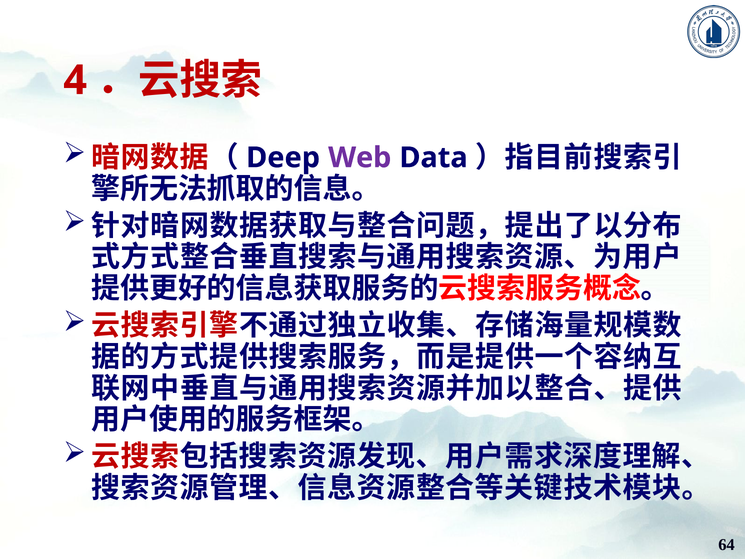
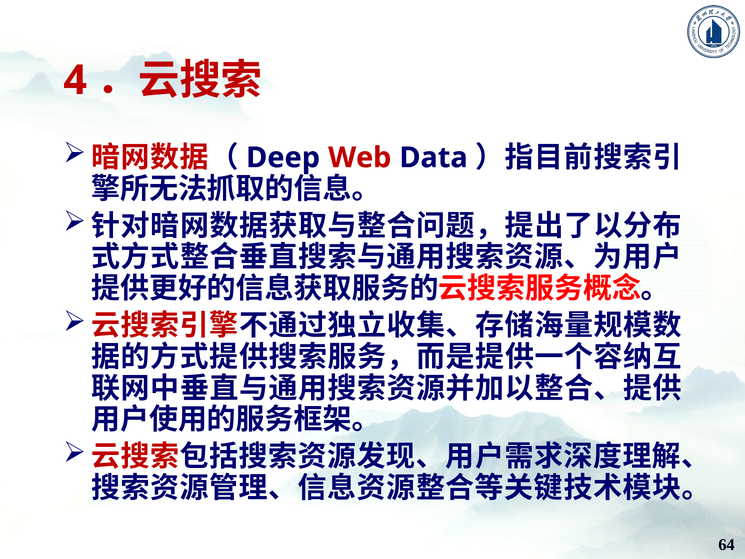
Web colour: purple -> red (360, 158)
